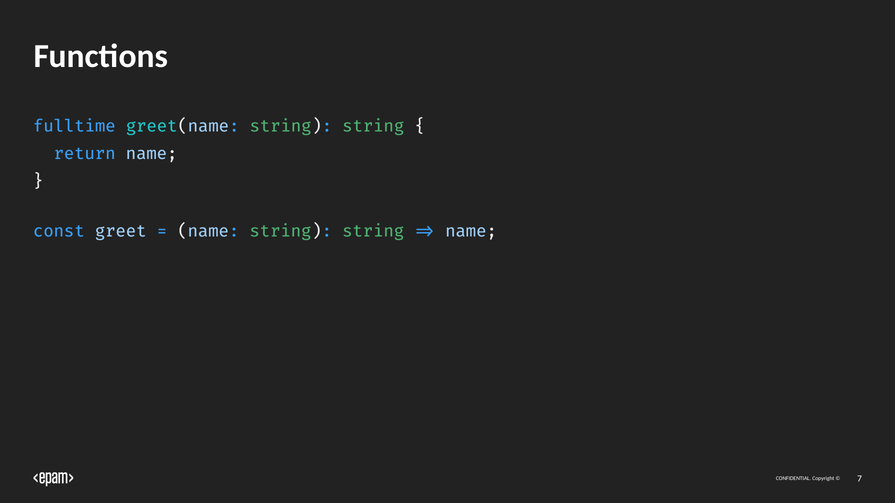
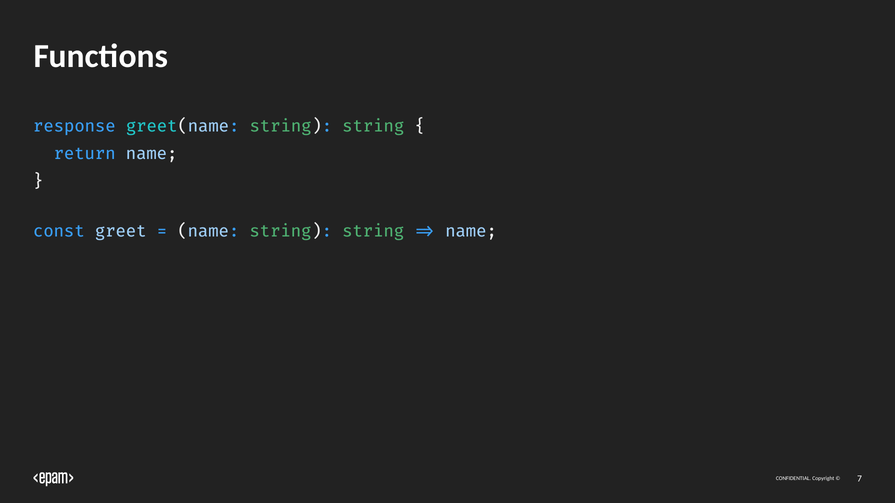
fulltime: fulltime -> response (74, 126)
